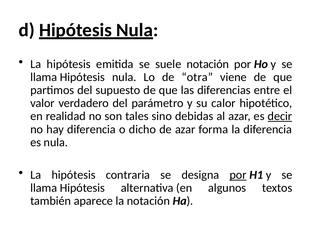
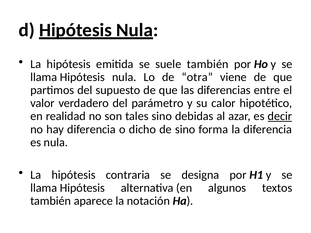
suele notación: notación -> también (208, 64)
de azar: azar -> sino (185, 129)
por underline: present -> none (238, 175)
